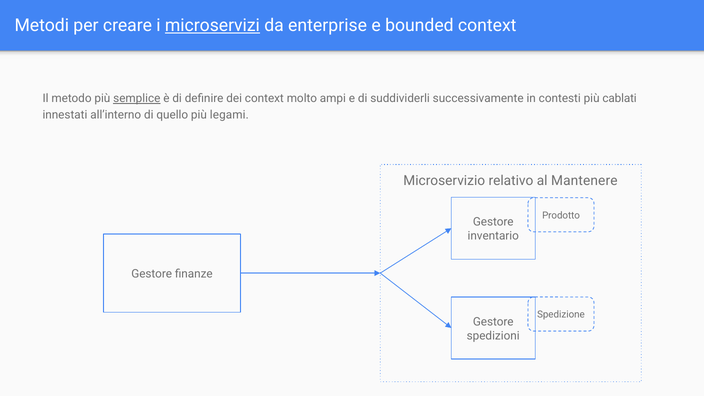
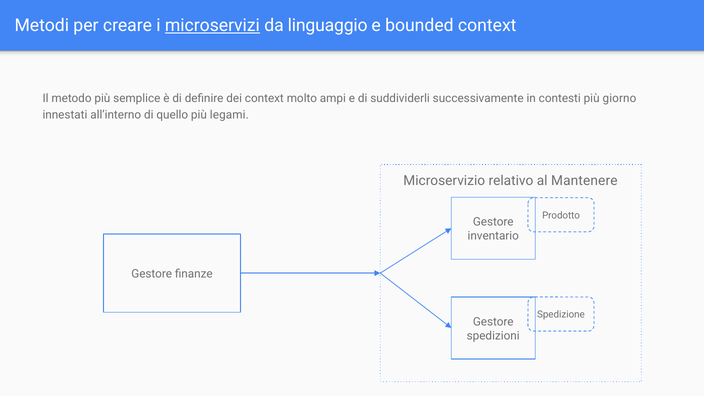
enterprise: enterprise -> linguaggio (328, 26)
semplice underline: present -> none (137, 98)
cablati: cablati -> giorno (619, 98)
